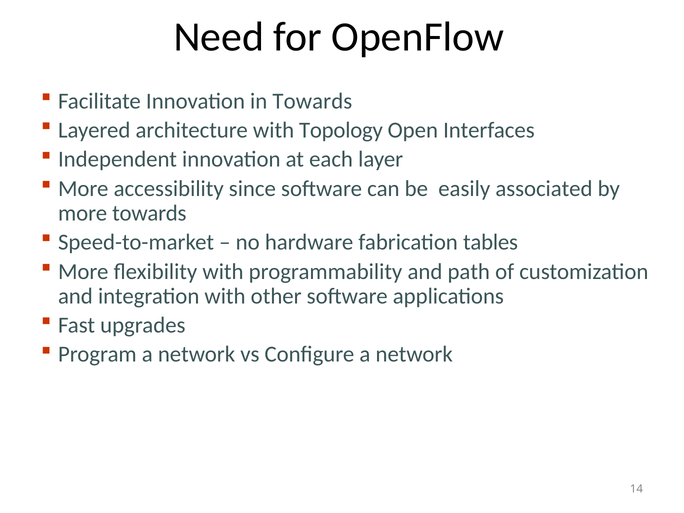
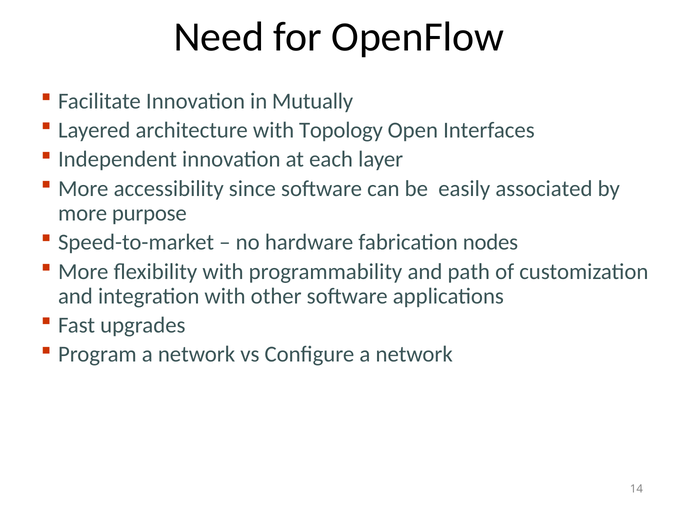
in Towards: Towards -> Mutually (313, 101)
more towards: towards -> purpose (149, 213)
tables: tables -> nodes (490, 242)
